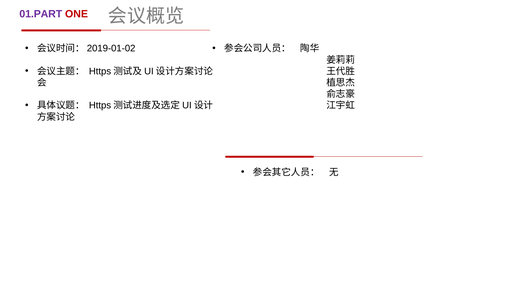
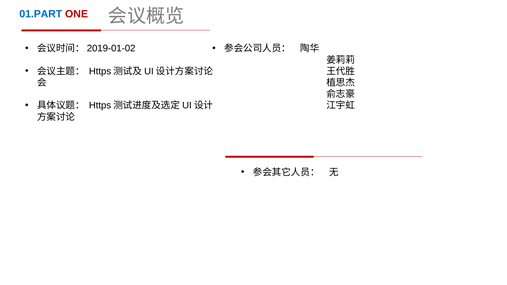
01.PART colour: purple -> blue (41, 14)
